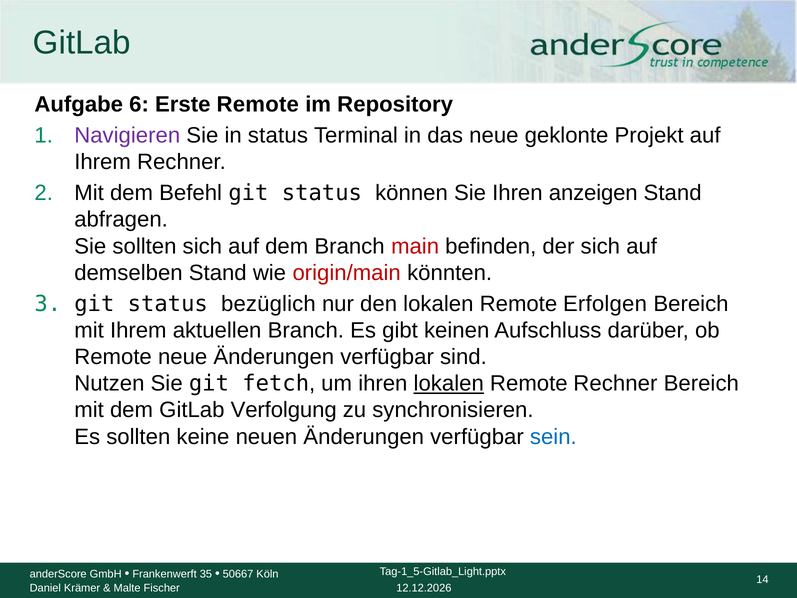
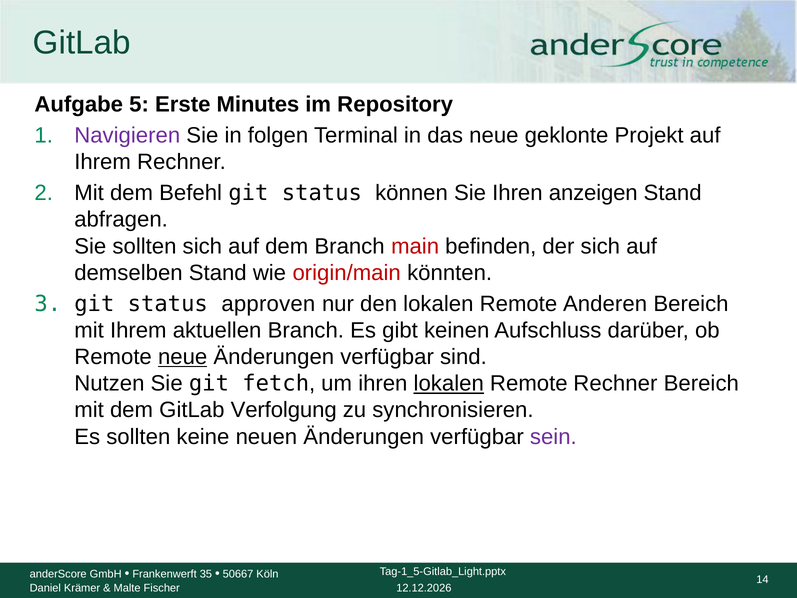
6: 6 -> 5 (139, 104)
Erste Remote: Remote -> Minutes (258, 104)
in status: status -> folgen (278, 135)
bezüglich: bezüglich -> approven (268, 304)
Erfolgen: Erfolgen -> Anderen (605, 304)
neue underline: none -> present (183, 357)
sein colour: blue -> purple (553, 437)
